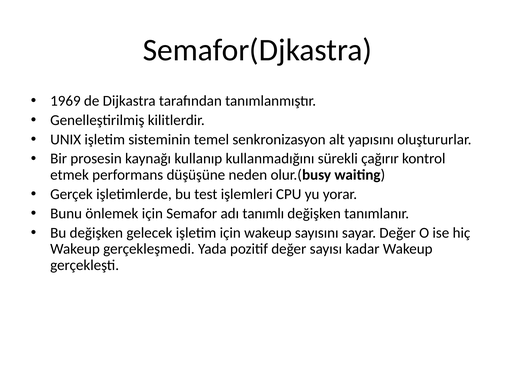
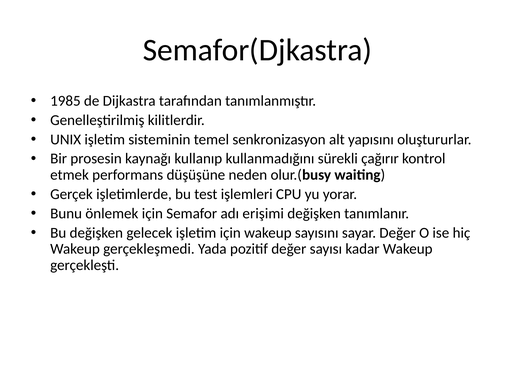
1969: 1969 -> 1985 (65, 101)
tanımlı: tanımlı -> erişimi (263, 213)
